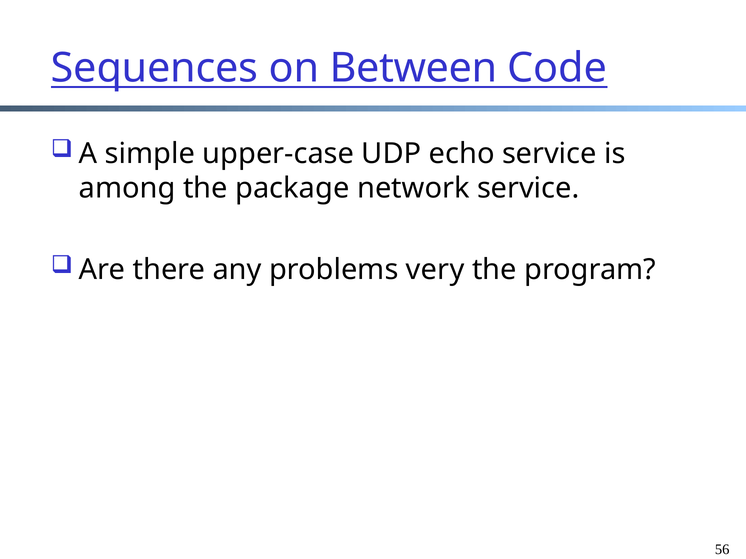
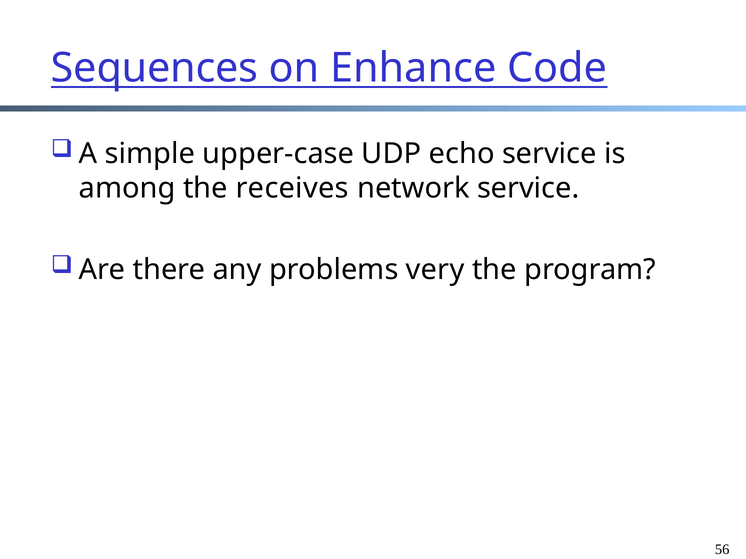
Between: Between -> Enhance (413, 68)
package: package -> receives (292, 189)
